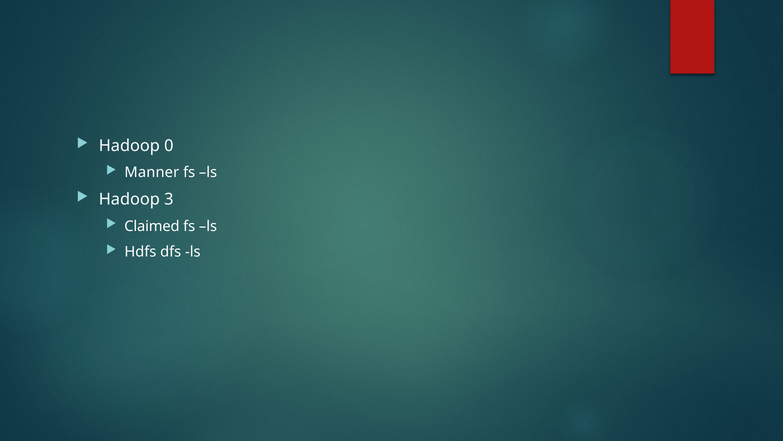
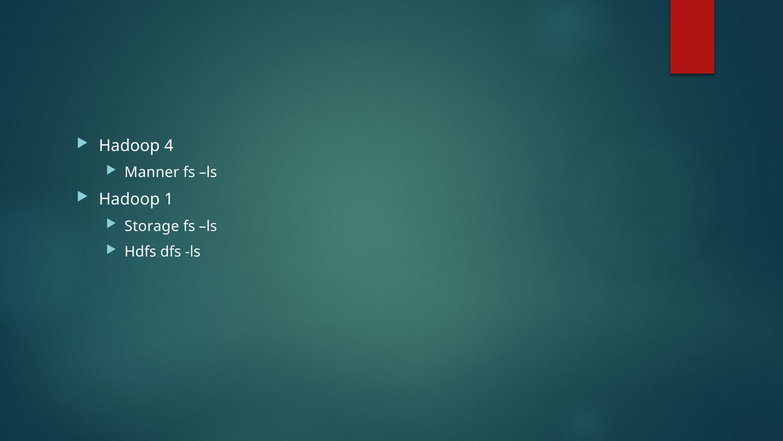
0: 0 -> 4 (169, 146)
3: 3 -> 1 (169, 199)
Claimed: Claimed -> Storage (152, 226)
